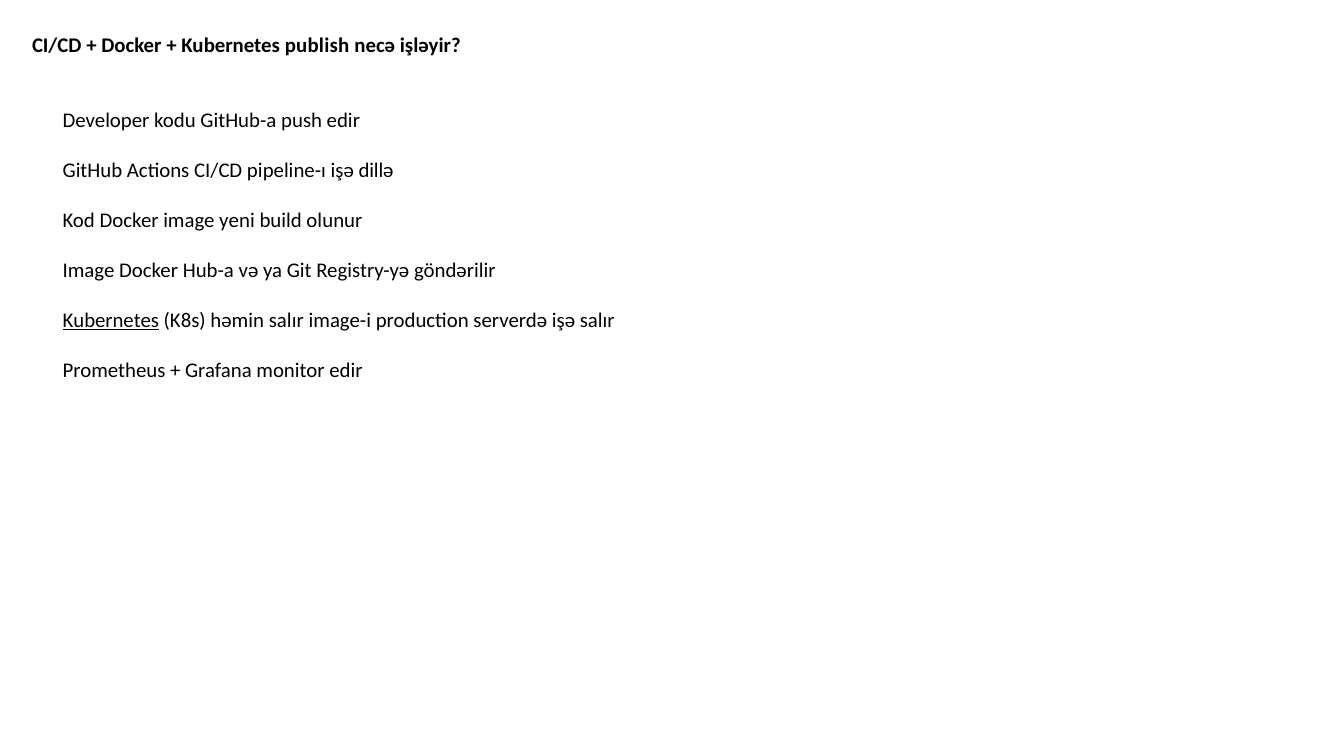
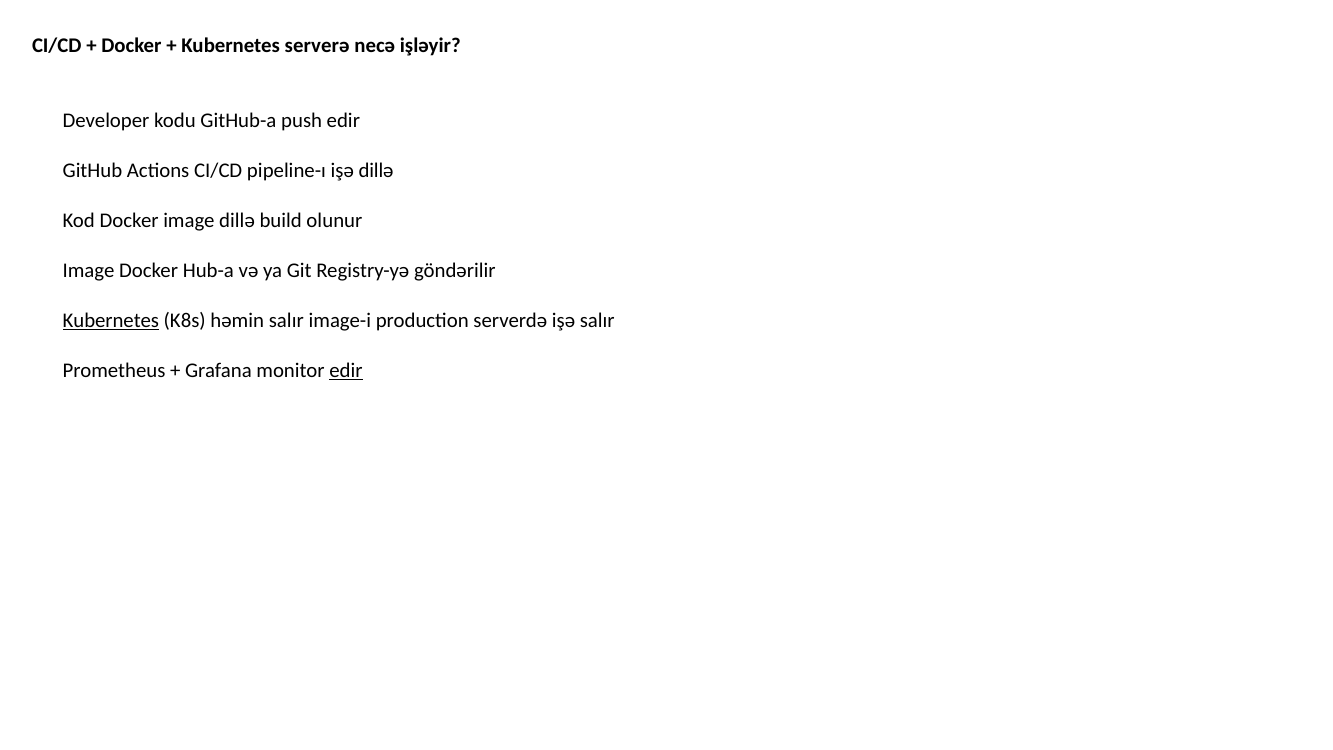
publish: publish -> serverə (317, 46)
image yeni: yeni -> dillə (237, 221)
edir underline: none -> present (346, 371)
